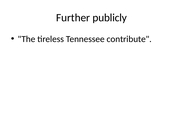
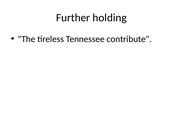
publicly: publicly -> holding (110, 18)
